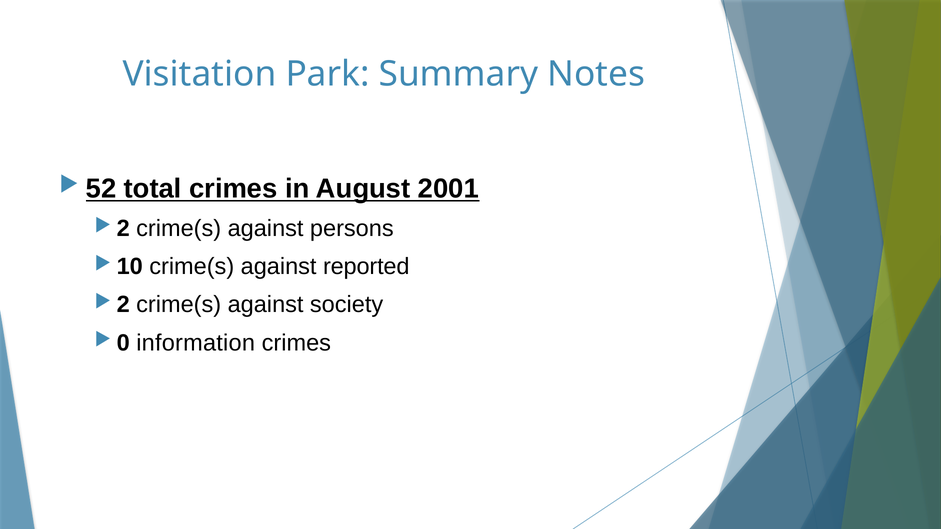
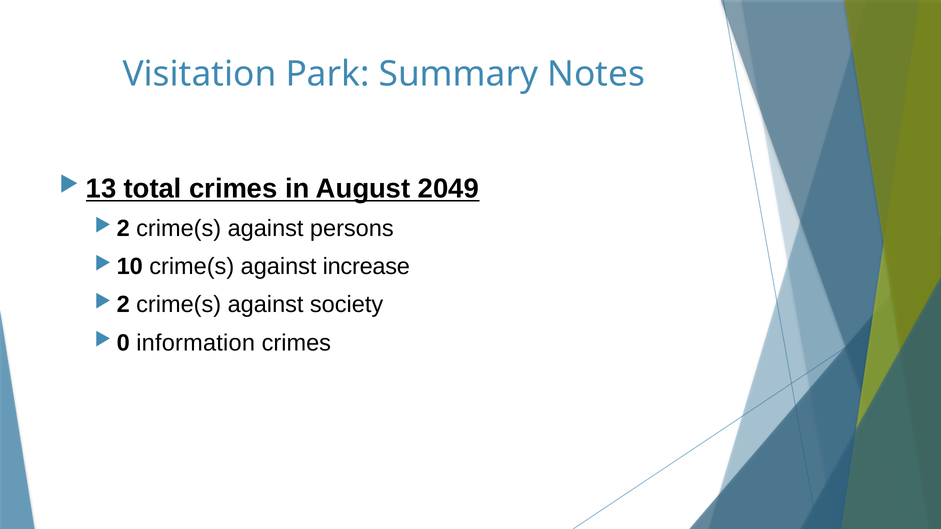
52: 52 -> 13 (101, 189)
2001: 2001 -> 2049 (448, 189)
reported: reported -> increase (366, 267)
